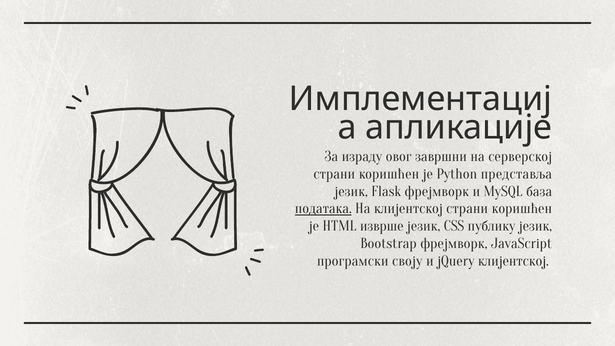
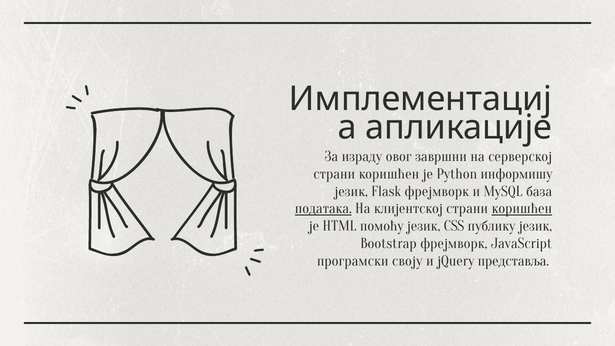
представља: представља -> информишу (516, 174)
коришћен underline: none -> present (522, 209)
изврше: изврше -> помоћу (382, 226)
jQuery клијентској: клијентској -> представља (513, 261)
